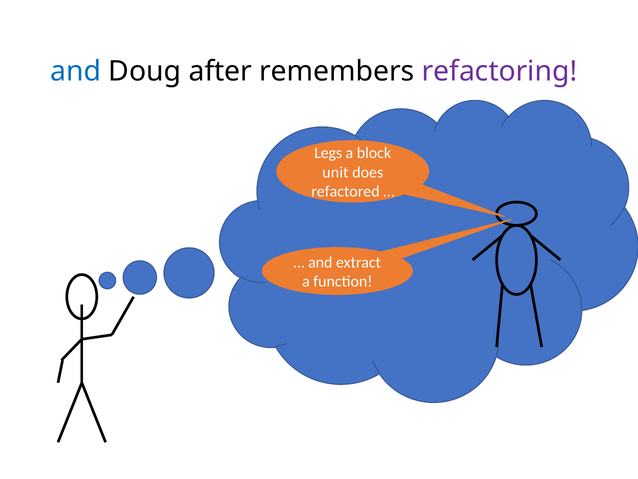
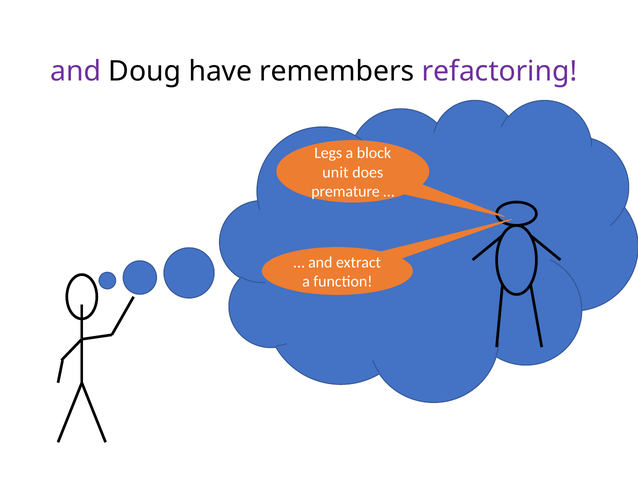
and colour: blue -> purple (76, 72)
after: after -> have (220, 72)
refactored: refactored -> premature (346, 191)
